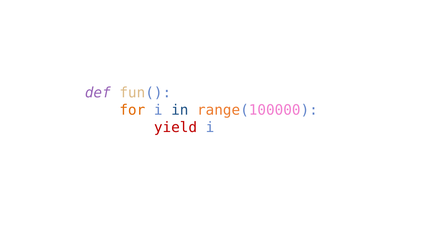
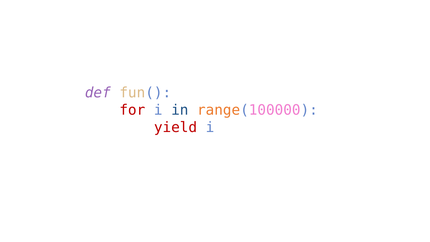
for colour: orange -> red (132, 110)
